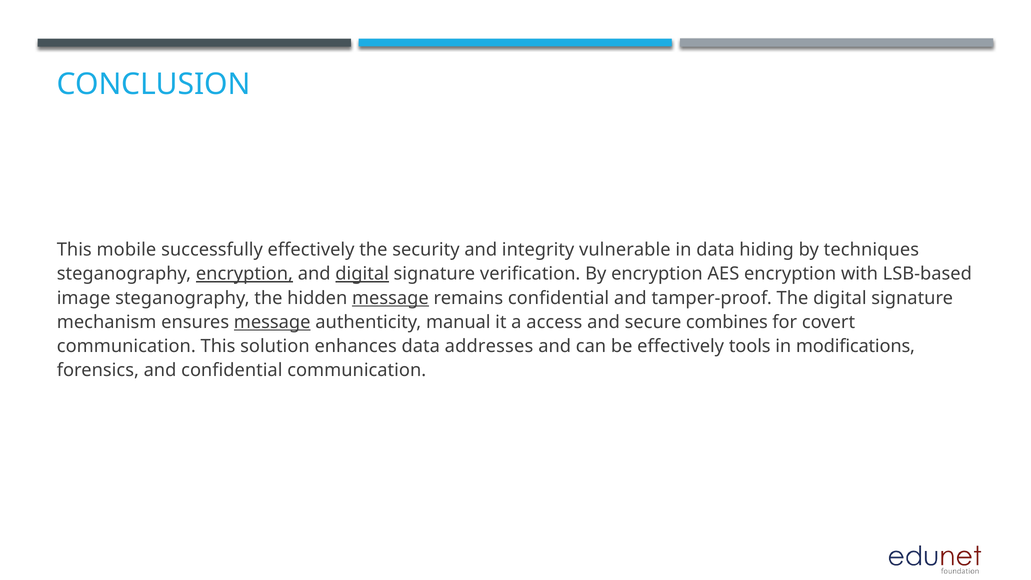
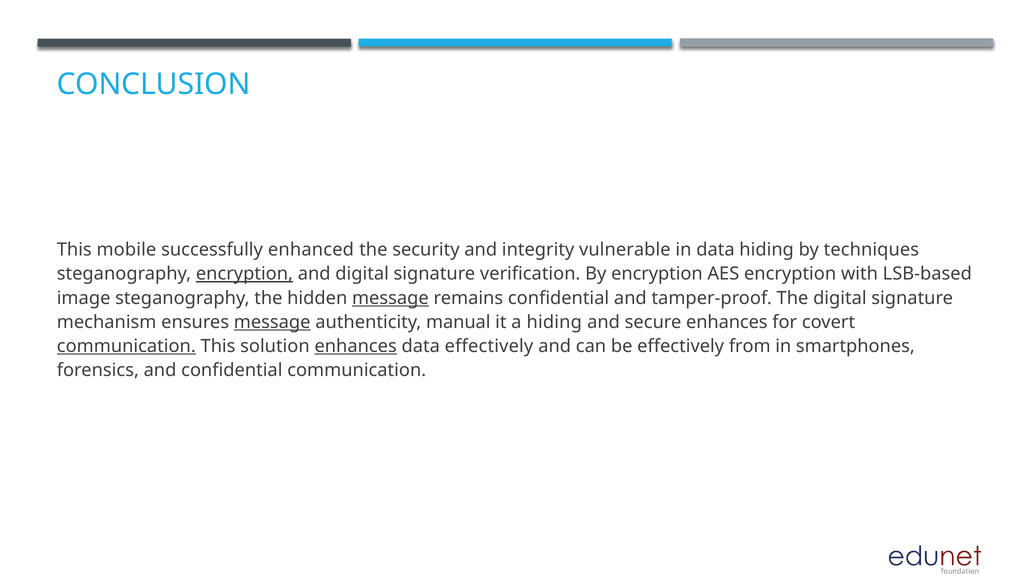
successfully effectively: effectively -> enhanced (311, 250)
digital underline: present -> none (362, 274)
a access: access -> hiding (554, 322)
secure combines: combines -> enhances (727, 322)
communication underline: none -> present (126, 346)
enhances underline: none -> present (356, 346)
data addresses: addresses -> effectively (489, 346)
tools: tools -> from (750, 346)
modifications: modifications -> smartphones (855, 346)
